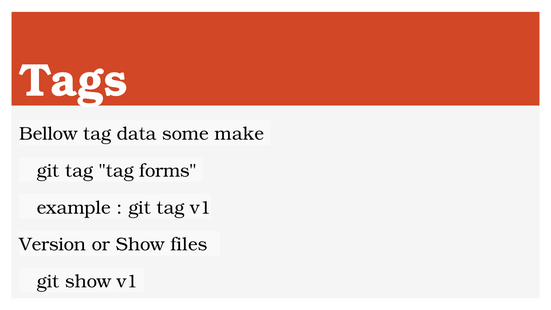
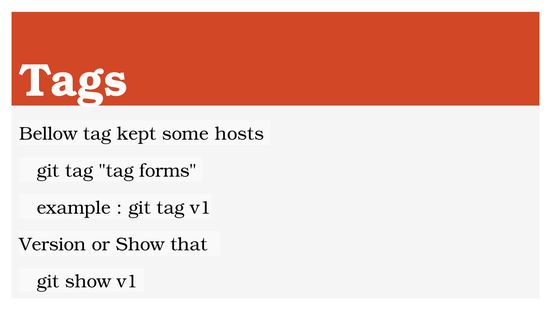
data: data -> kept (137, 134)
make: make -> hosts (239, 134)
files: files -> that (189, 244)
